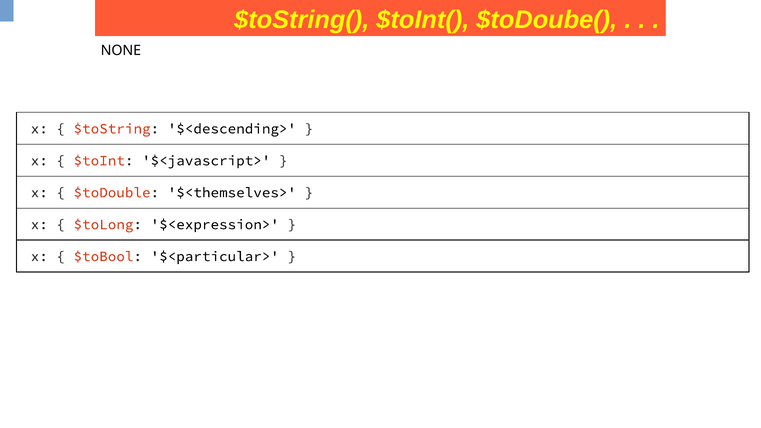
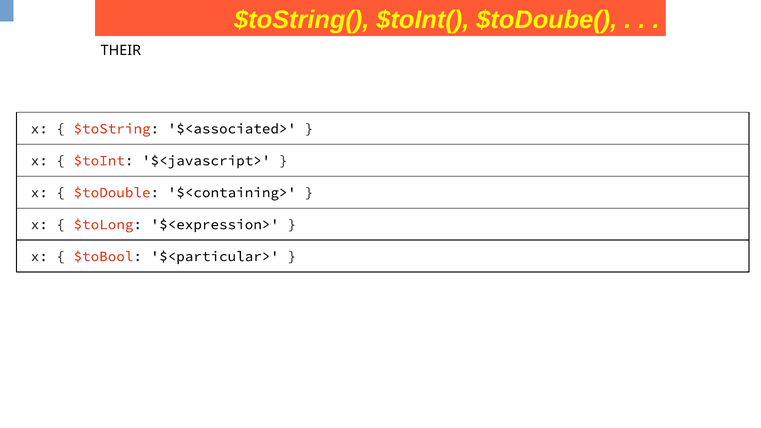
NONE: NONE -> THEIR (121, 50)
$<descending>: $<descending> -> $<associated> (232, 129)
$<themselves>: $<themselves> -> $<containing> (232, 193)
